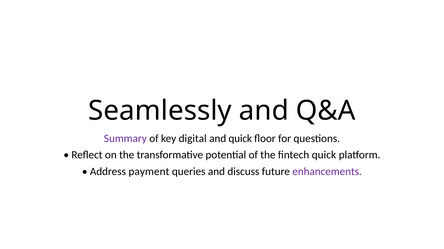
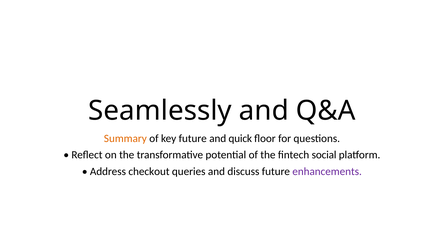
Summary colour: purple -> orange (125, 139)
key digital: digital -> future (193, 139)
fintech quick: quick -> social (324, 155)
payment: payment -> checkout (149, 172)
